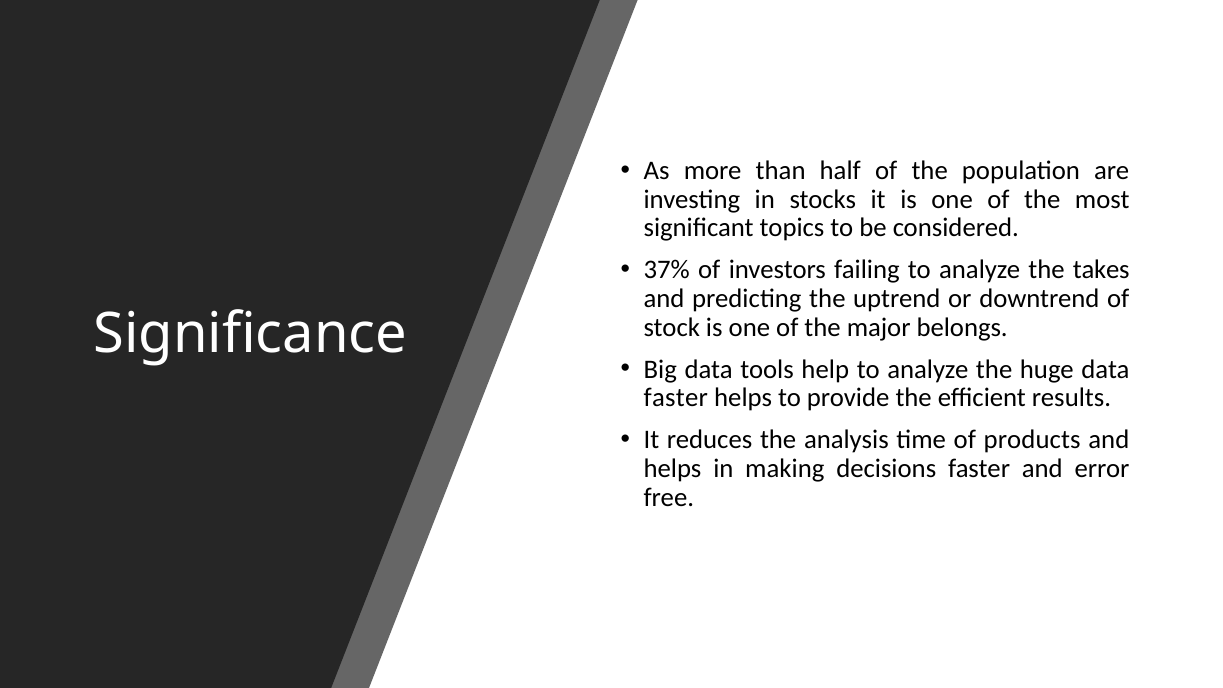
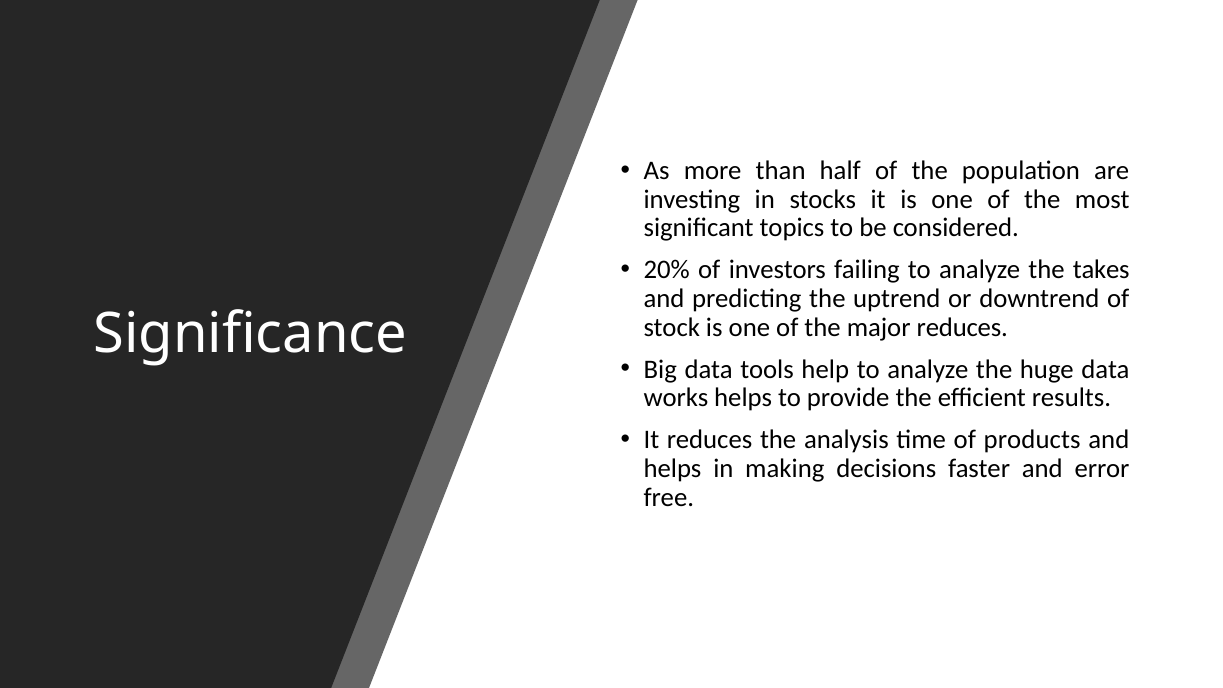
37%: 37% -> 20% (667, 270)
major belongs: belongs -> reduces (962, 328)
faster: faster -> works (676, 398)
